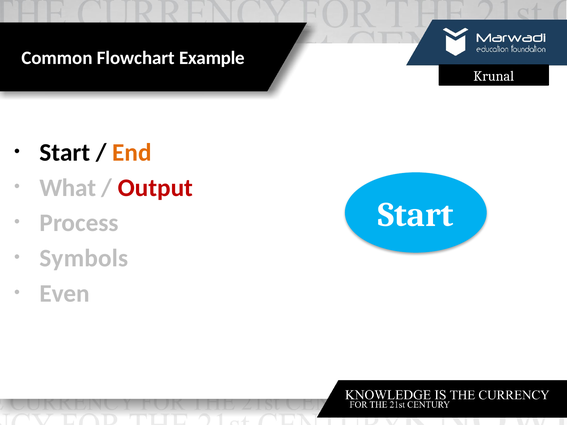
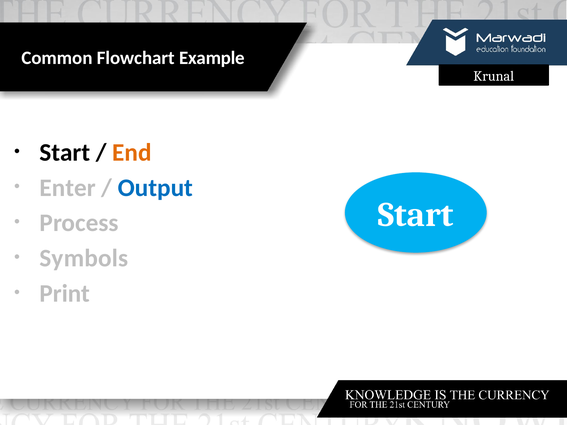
What: What -> Enter (68, 188)
Output colour: red -> blue (155, 188)
Even: Even -> Print (65, 294)
